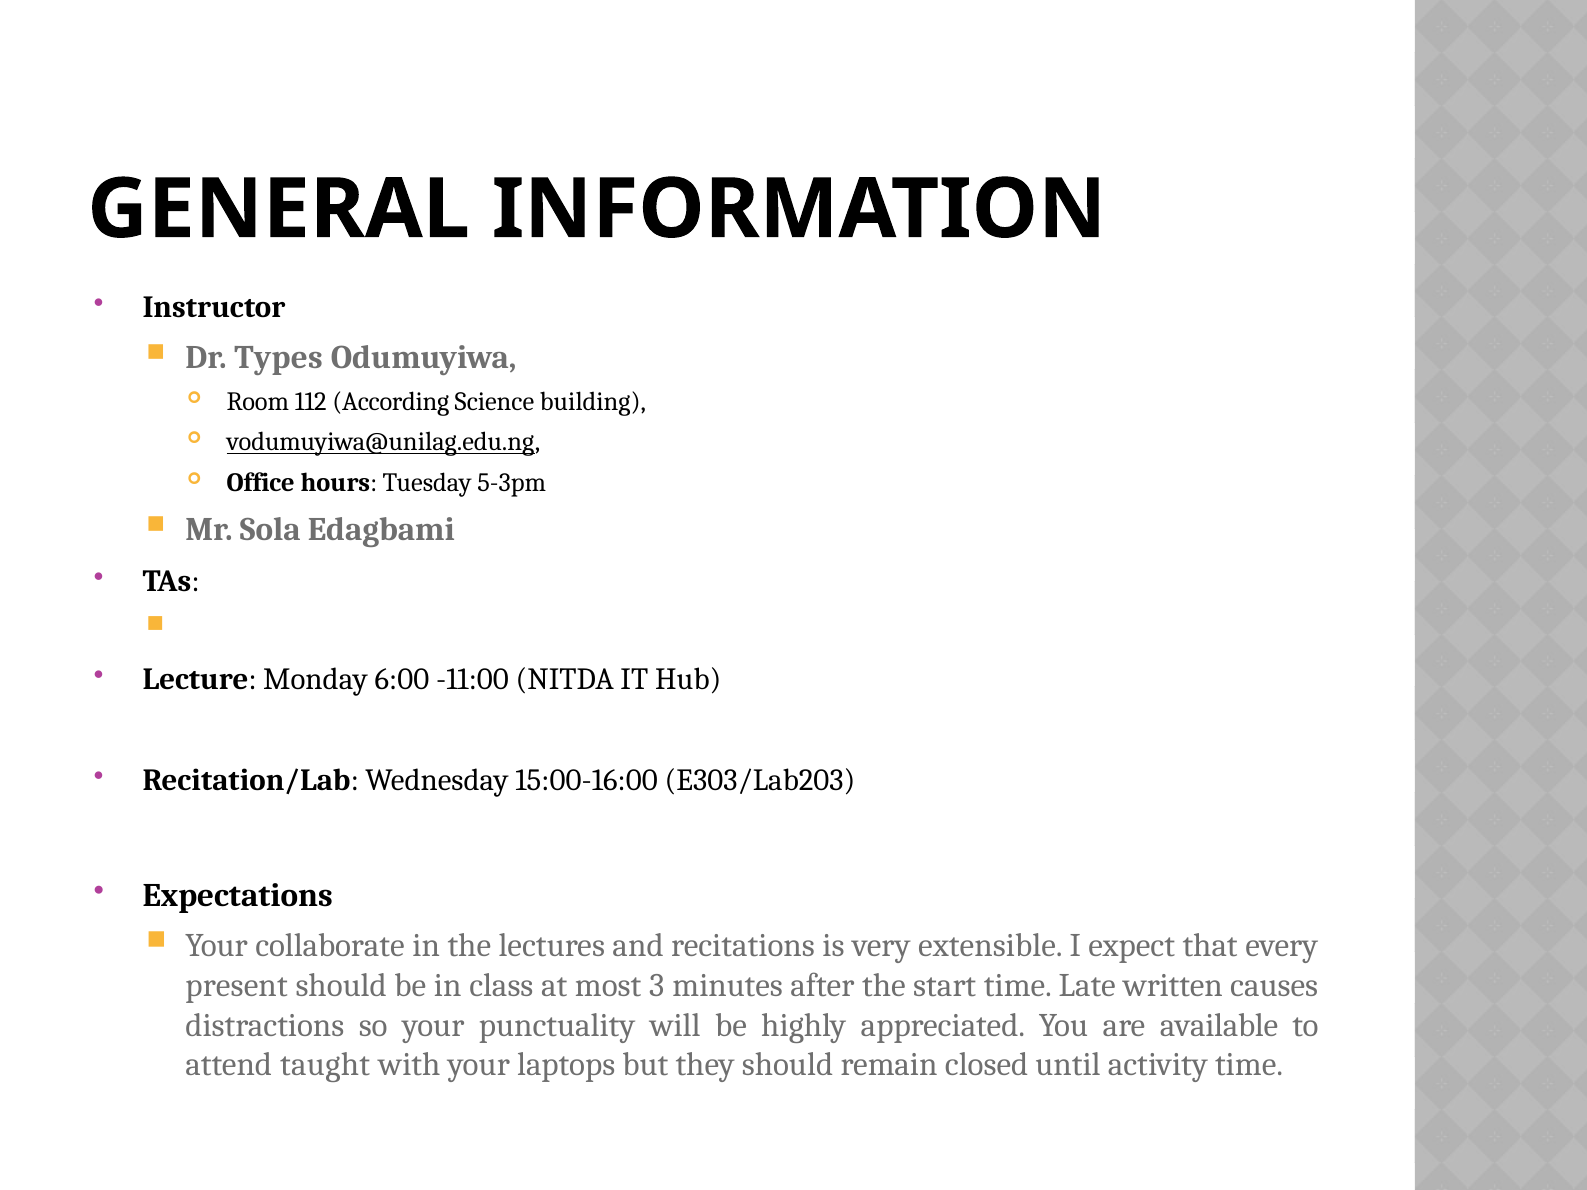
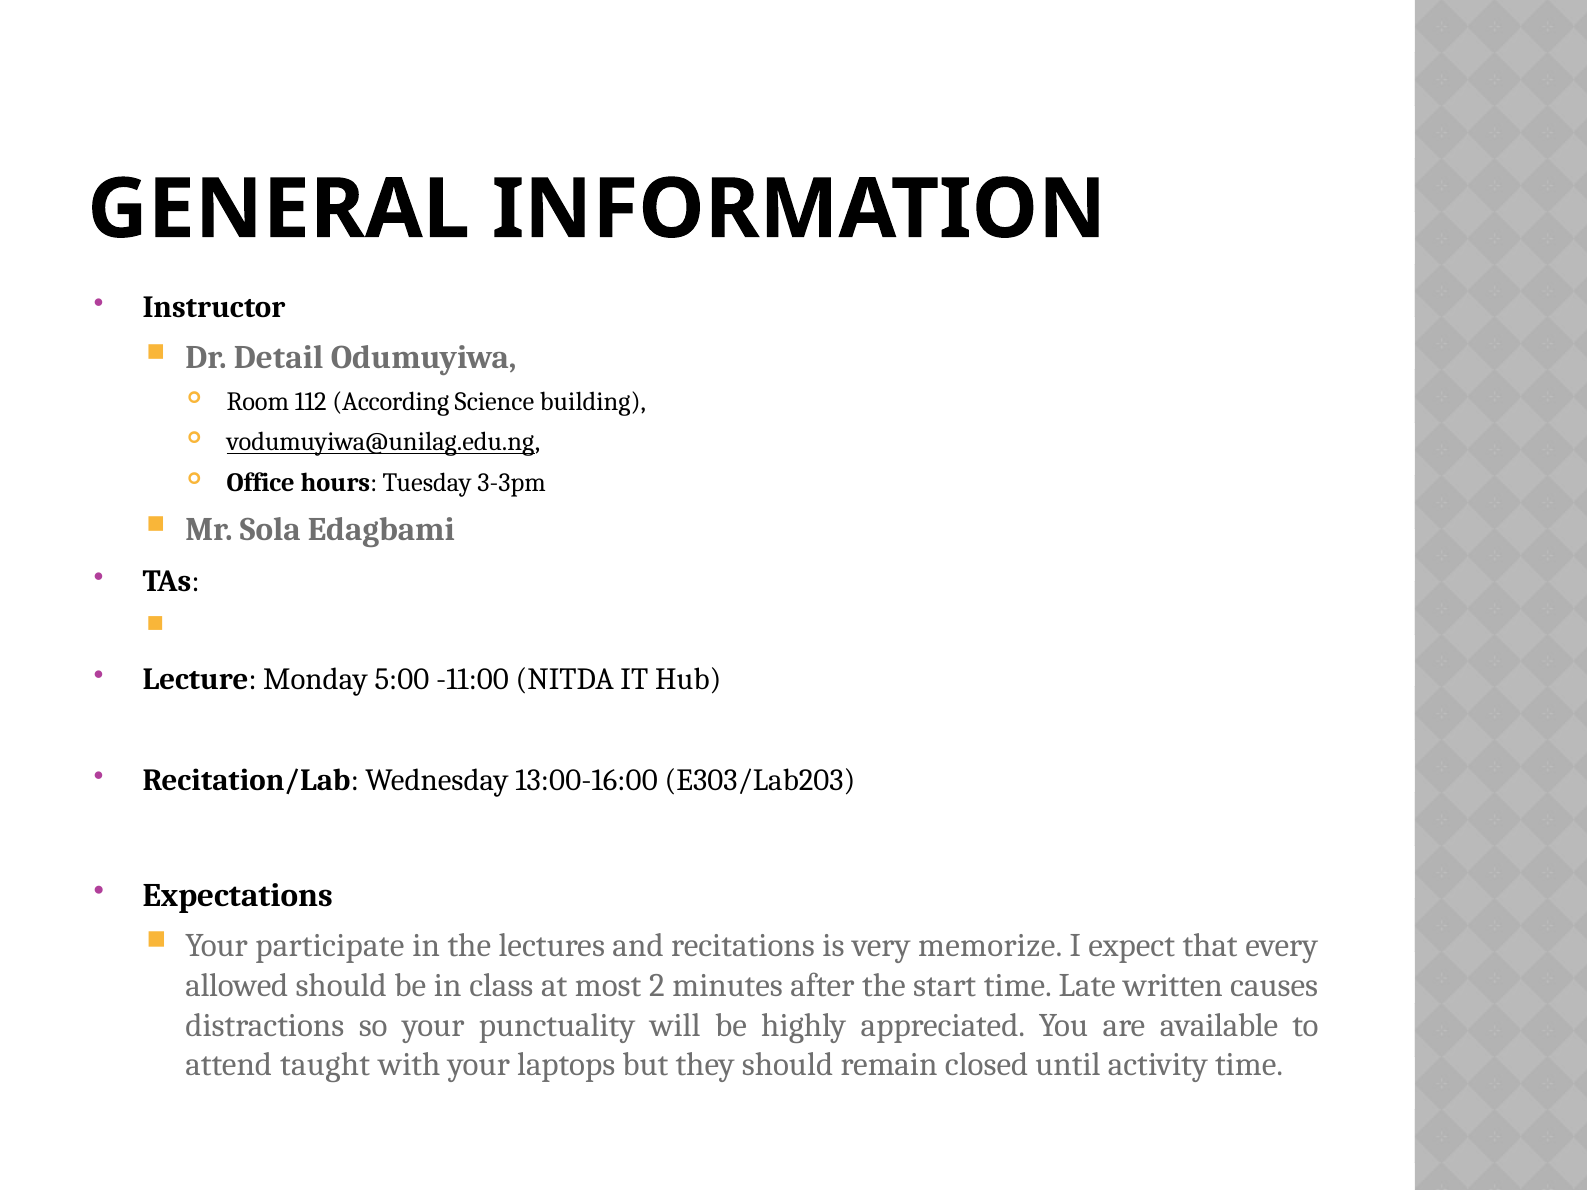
Types: Types -> Detail (279, 357)
5-3pm: 5-3pm -> 3-3pm (512, 482)
6:00: 6:00 -> 5:00 (402, 679)
15:00-16:00: 15:00-16:00 -> 13:00-16:00 (587, 780)
collaborate: collaborate -> participate (330, 946)
extensible: extensible -> memorize (990, 946)
present: present -> allowed (237, 986)
3: 3 -> 2 (657, 986)
